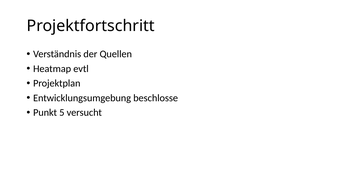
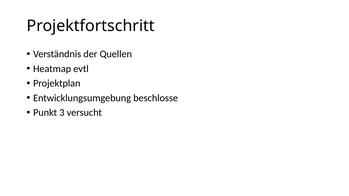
5: 5 -> 3 (62, 113)
